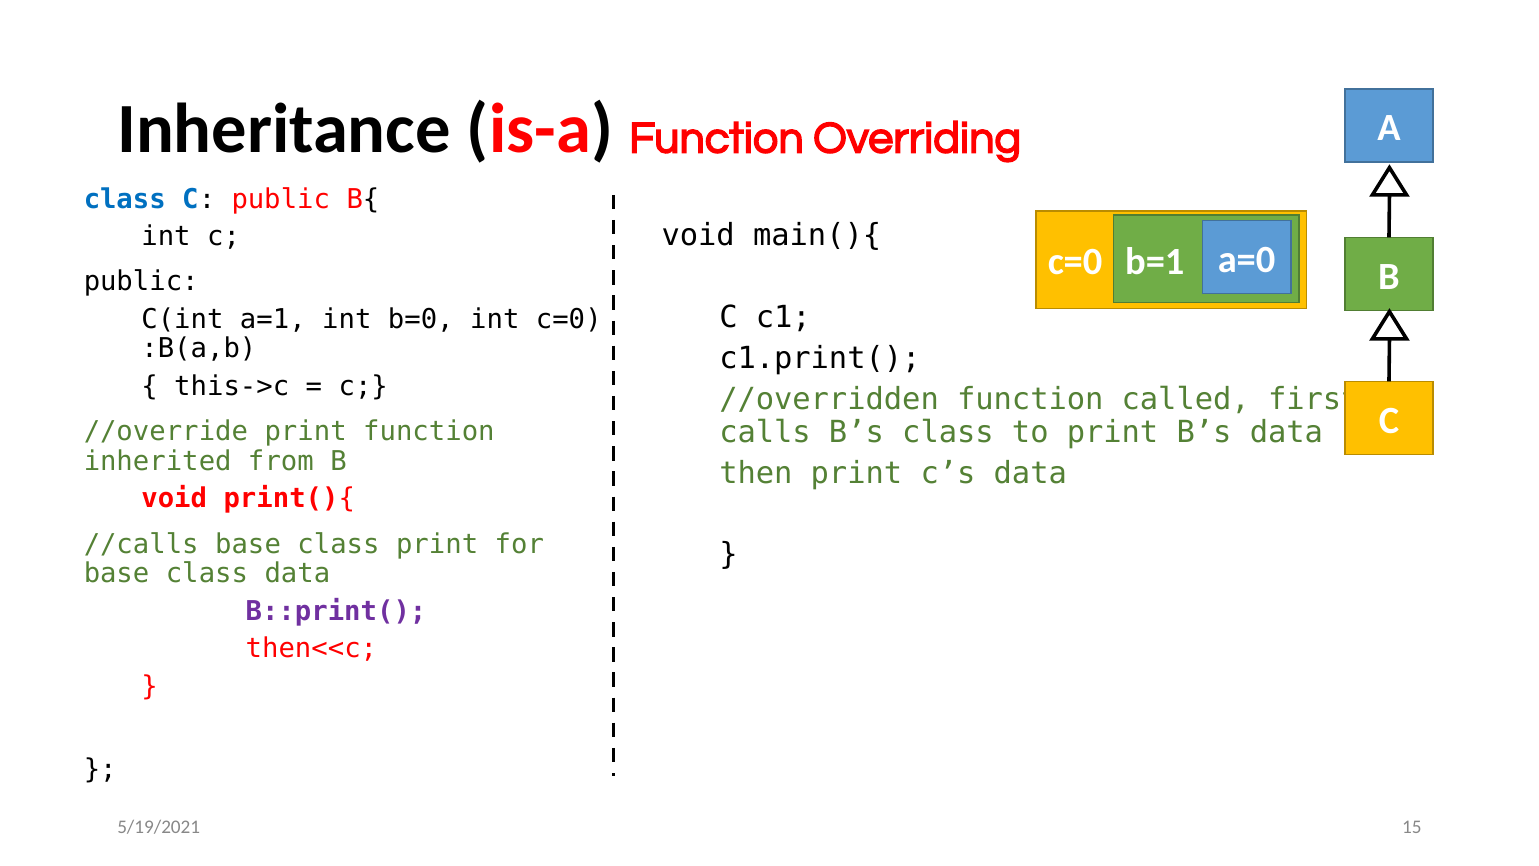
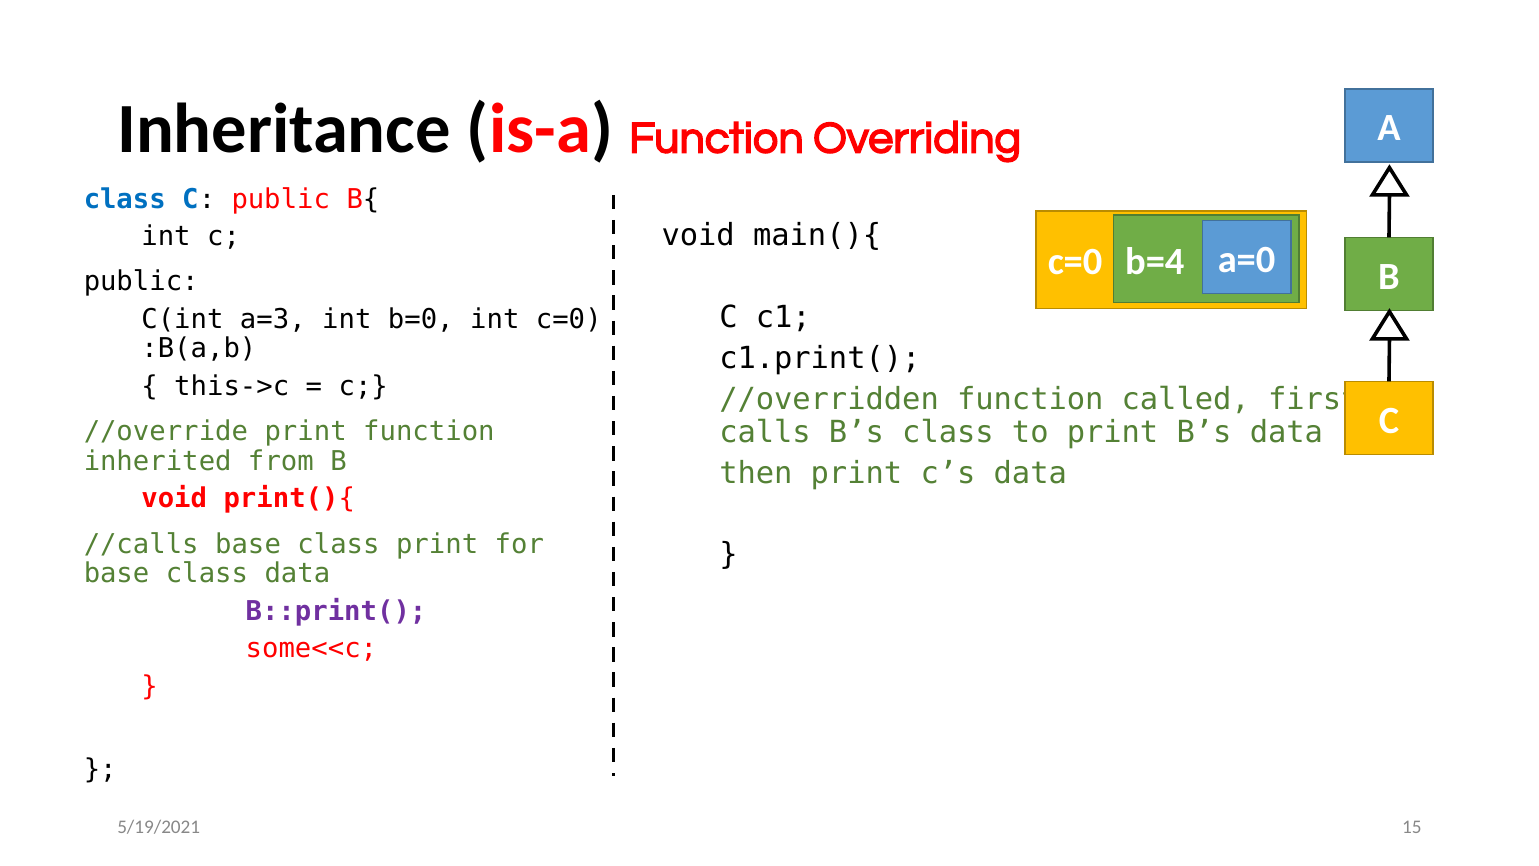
b=1: b=1 -> b=4 (1155, 261)
a=1: a=1 -> a=3 (273, 319)
then<<c: then<<c -> some<<c (311, 648)
